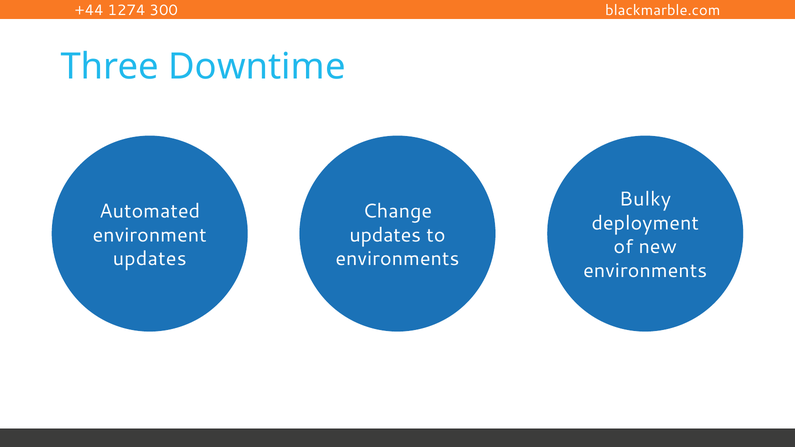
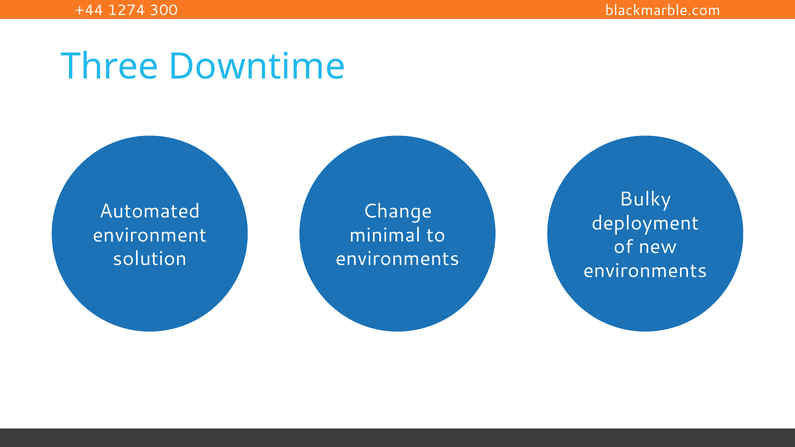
updates: updates -> minimal (385, 235)
updates: updates -> solution (150, 259)
